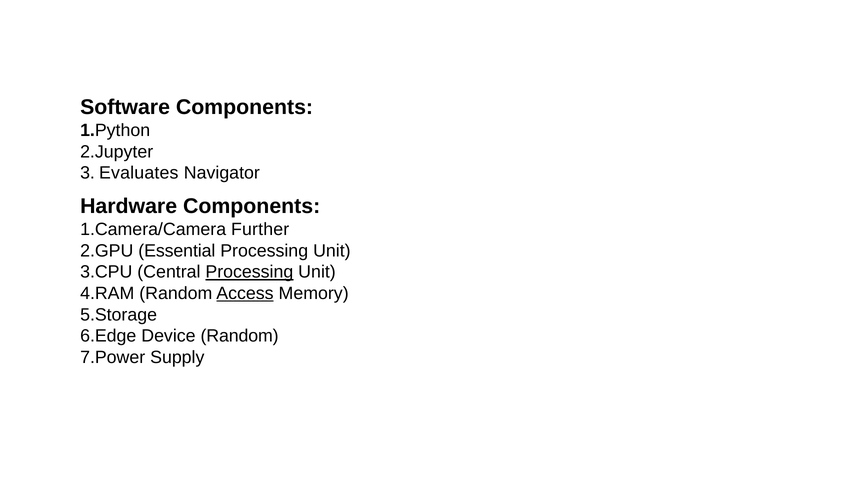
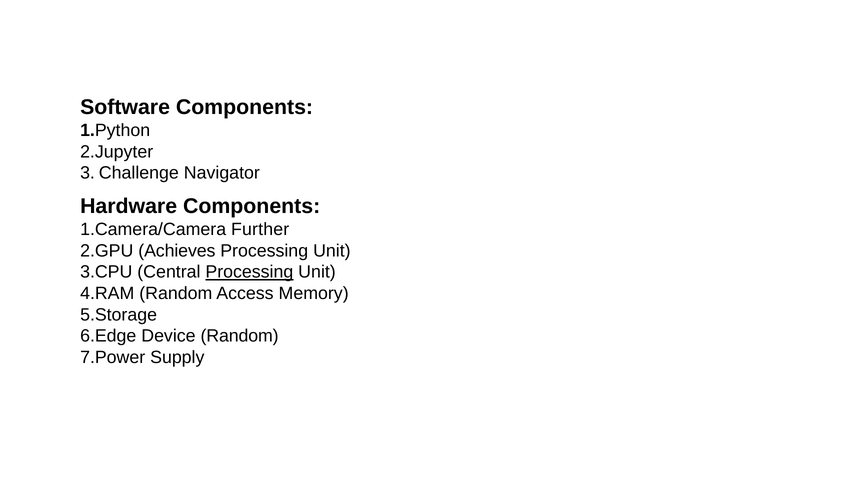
Evaluates: Evaluates -> Challenge (139, 173)
Essential: Essential -> Achieves (177, 251)
Access underline: present -> none (245, 294)
